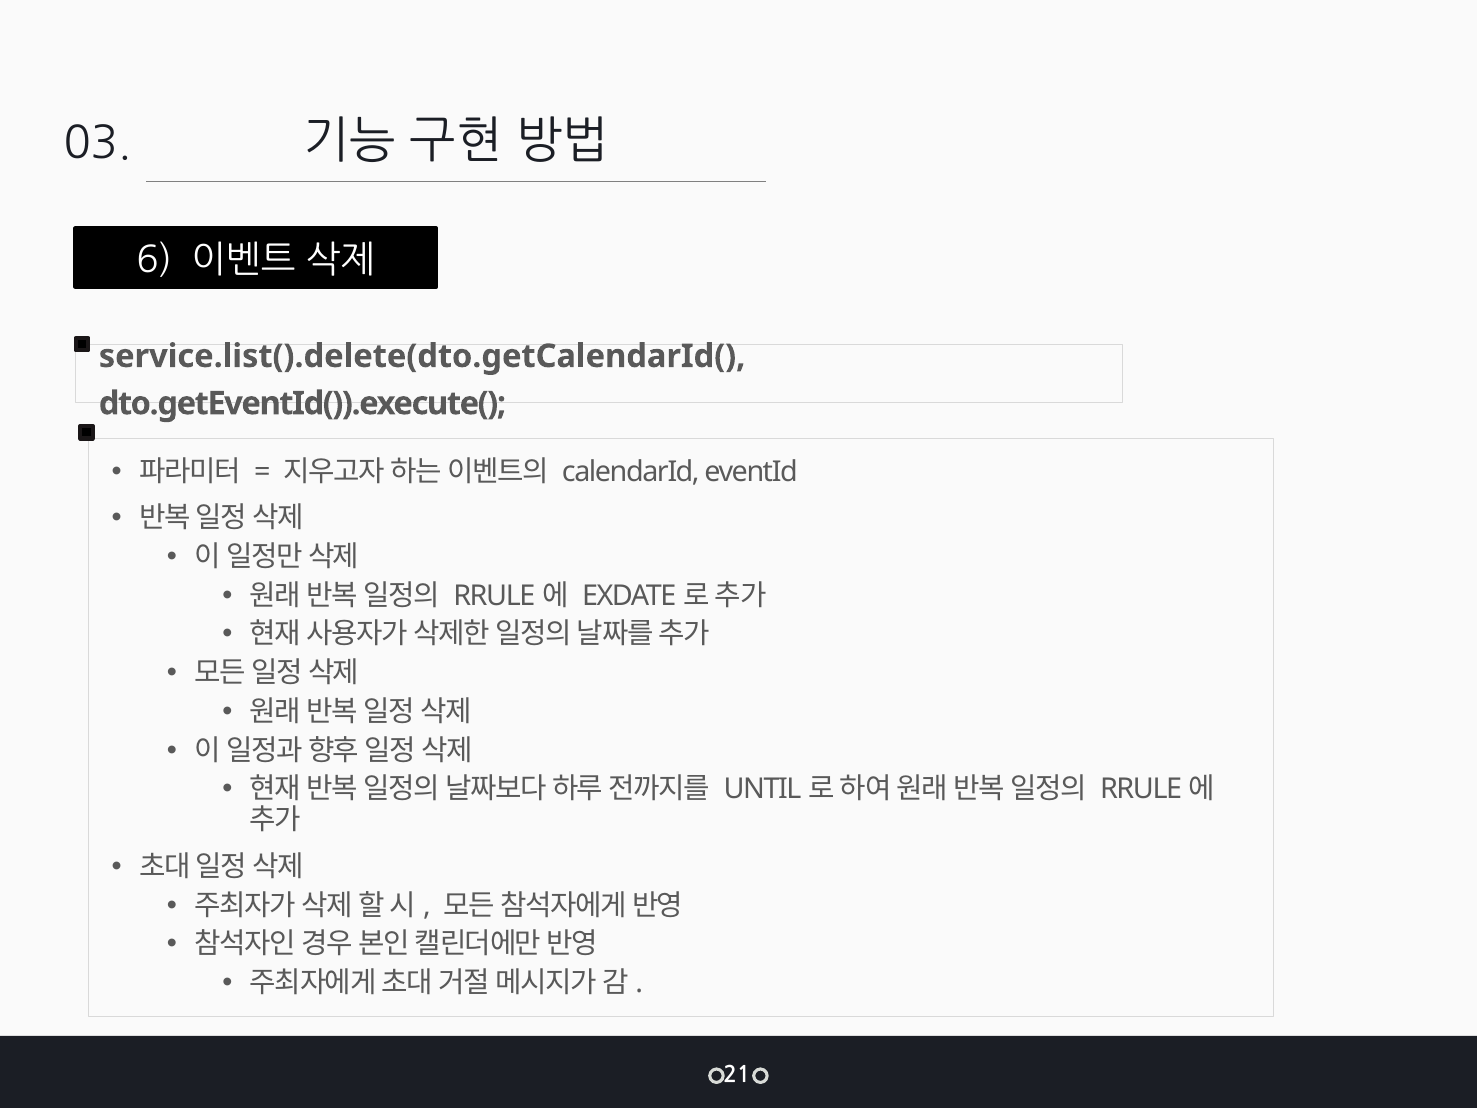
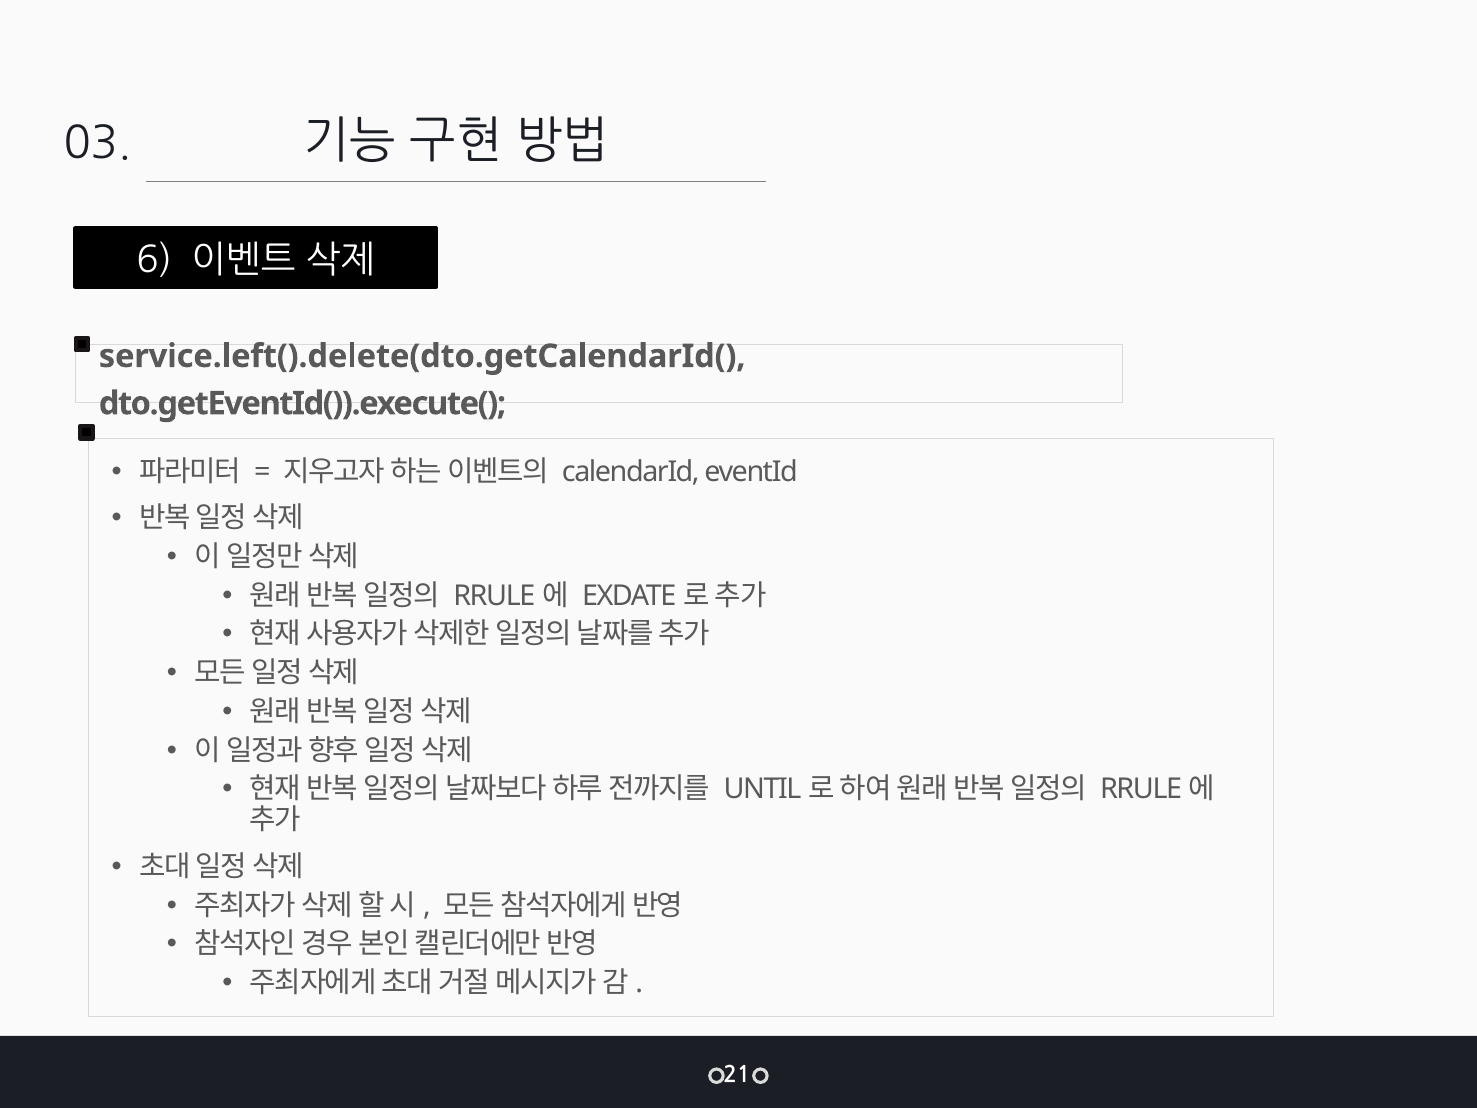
service.list().delete(dto.getCalendarId(: service.list().delete(dto.getCalendarId( -> service.left().delete(dto.getCalendarId( (422, 356)
